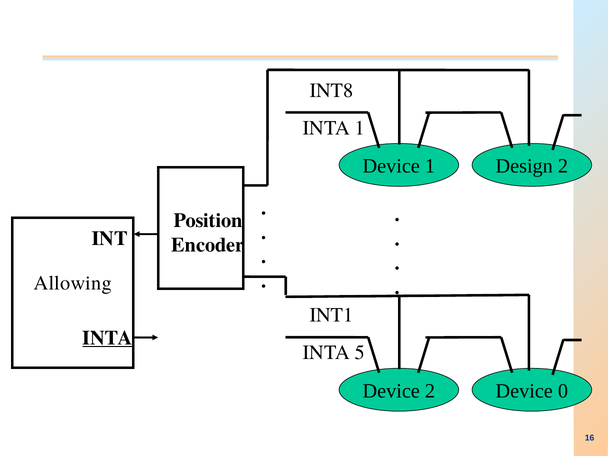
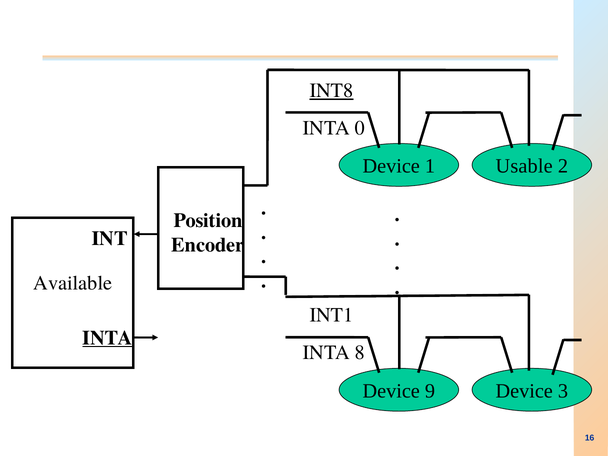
INT8 underline: none -> present (331, 90)
INTA 1: 1 -> 0 (360, 128)
Design: Design -> Usable (524, 166)
Allowing: Allowing -> Available (73, 283)
5: 5 -> 8 (360, 353)
Device 2: 2 -> 9 (430, 391)
0: 0 -> 3 (563, 391)
